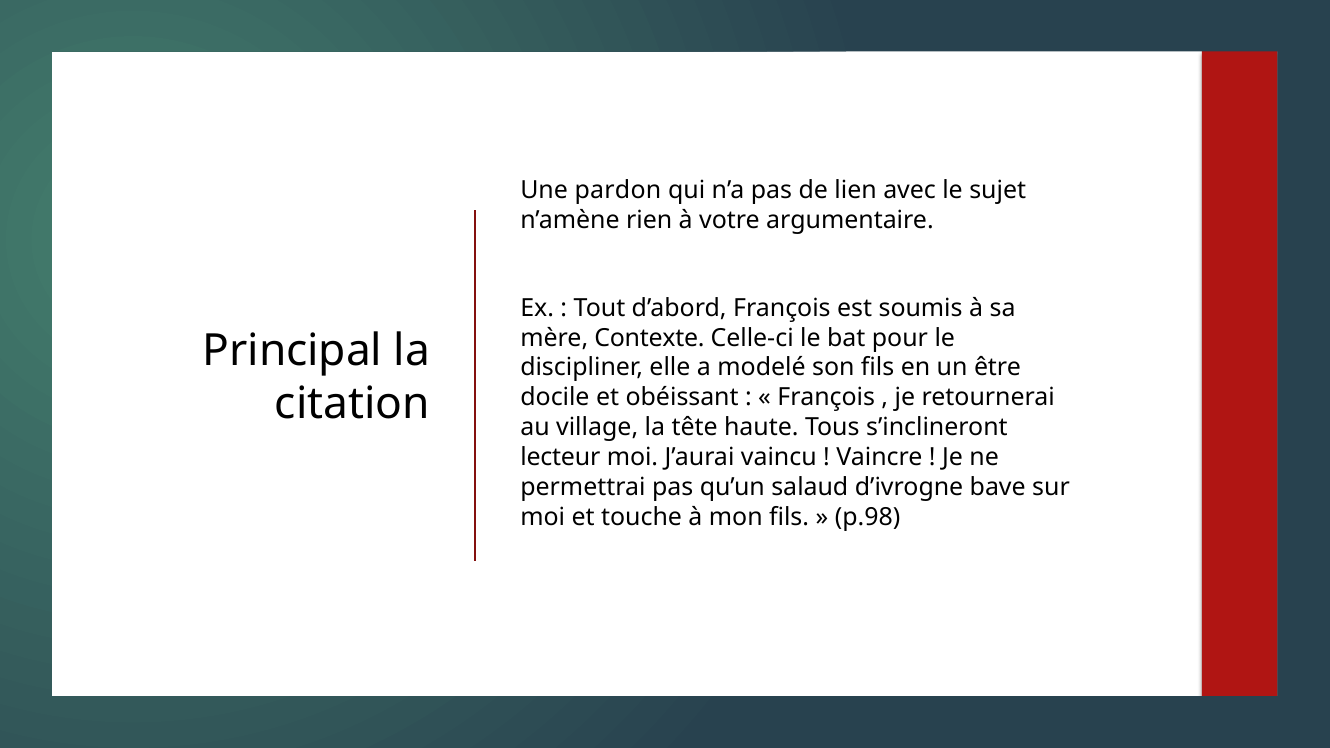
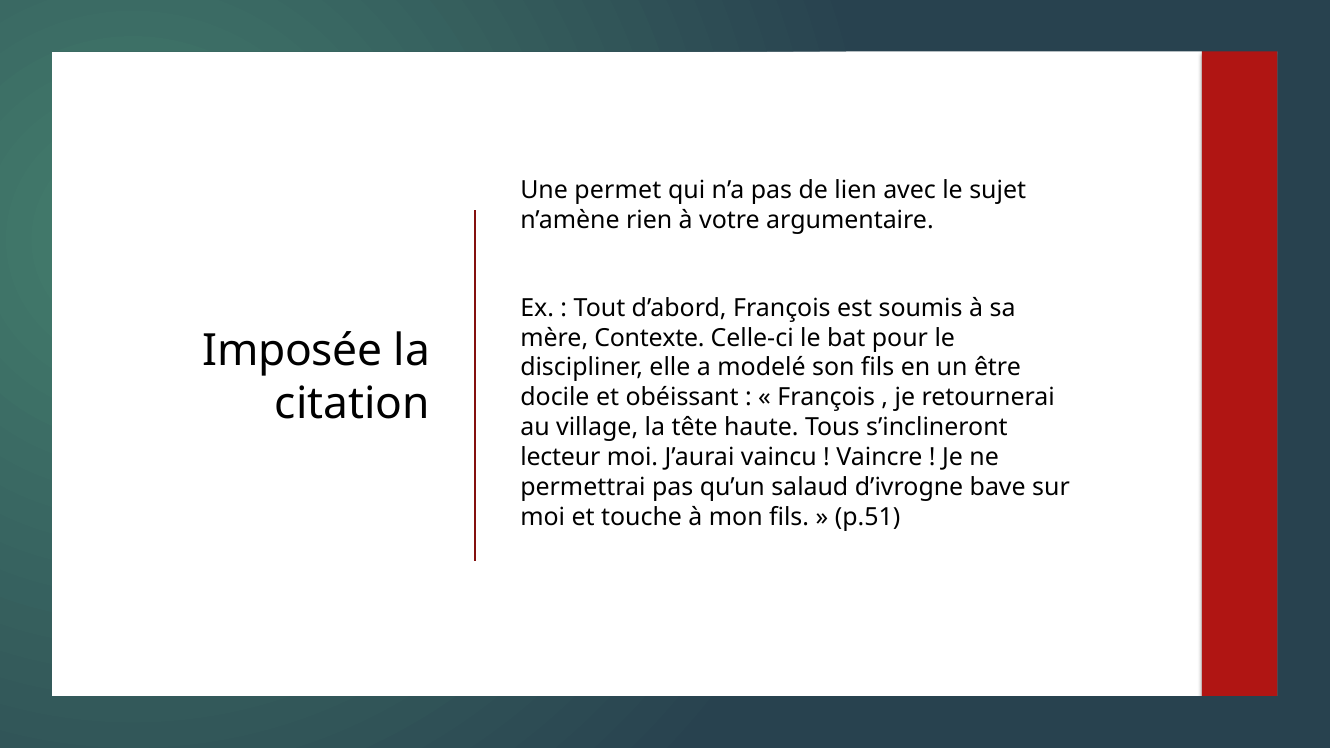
pardon: pardon -> permet (618, 190)
Principal: Principal -> Imposée (293, 351)
p.98: p.98 -> p.51 (868, 517)
